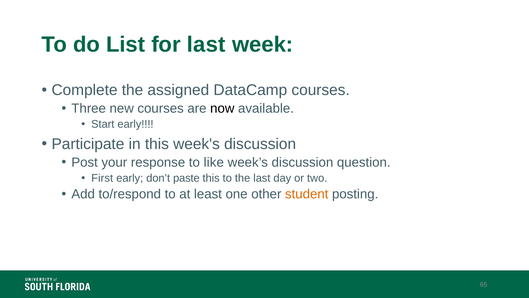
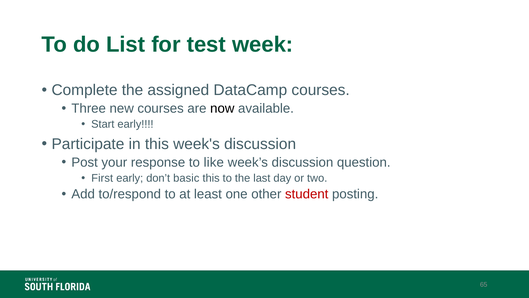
for last: last -> test (206, 44)
paste: paste -> basic (186, 178)
student colour: orange -> red (307, 194)
